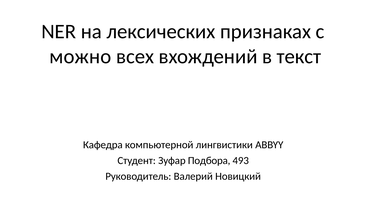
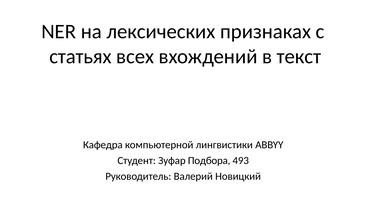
можно: можно -> статьях (80, 57)
